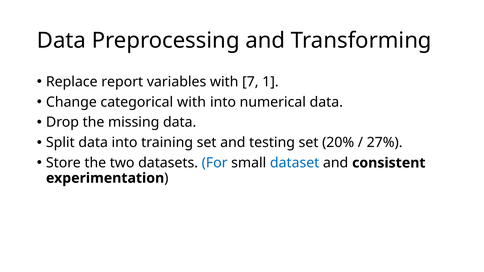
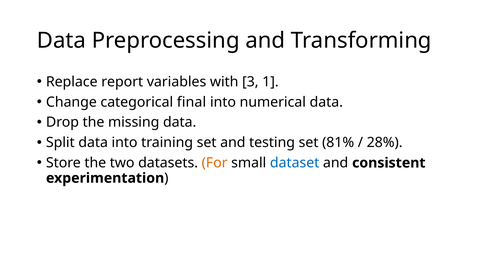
7: 7 -> 3 (250, 82)
categorical with: with -> final (192, 102)
20%: 20% -> 81% (338, 143)
27%: 27% -> 28% (385, 143)
For colour: blue -> orange (215, 163)
